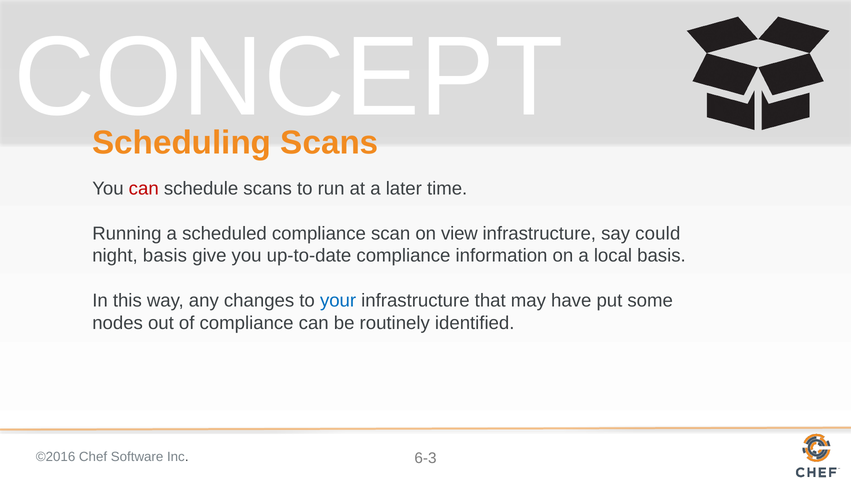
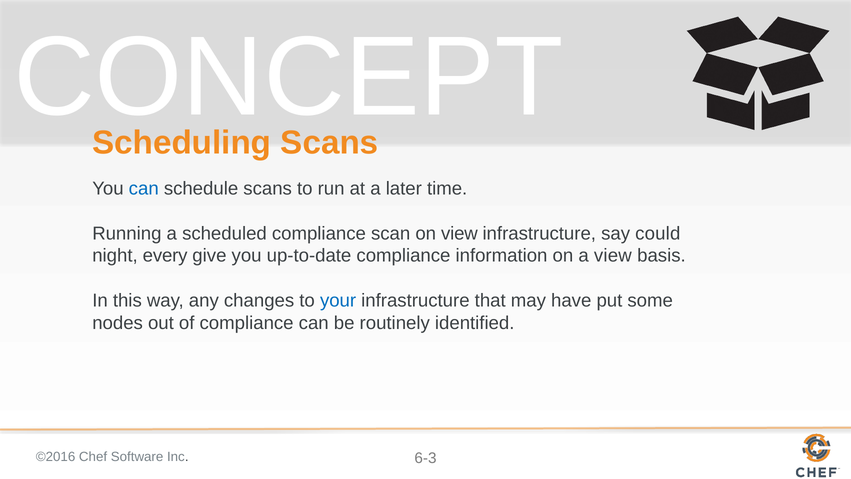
can colour: red -> blue (144, 189)
night basis: basis -> every (165, 256)
a local: local -> view (613, 256)
